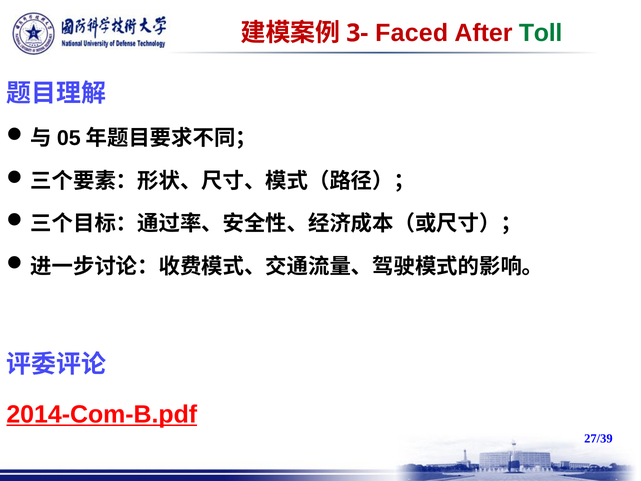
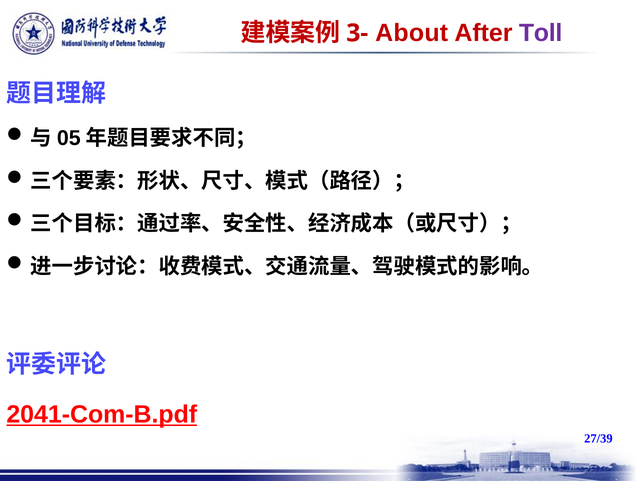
Faced: Faced -> About (412, 33)
Toll colour: green -> purple (541, 33)
2014-Com-B.pdf: 2014-Com-B.pdf -> 2041-Com-B.pdf (102, 414)
